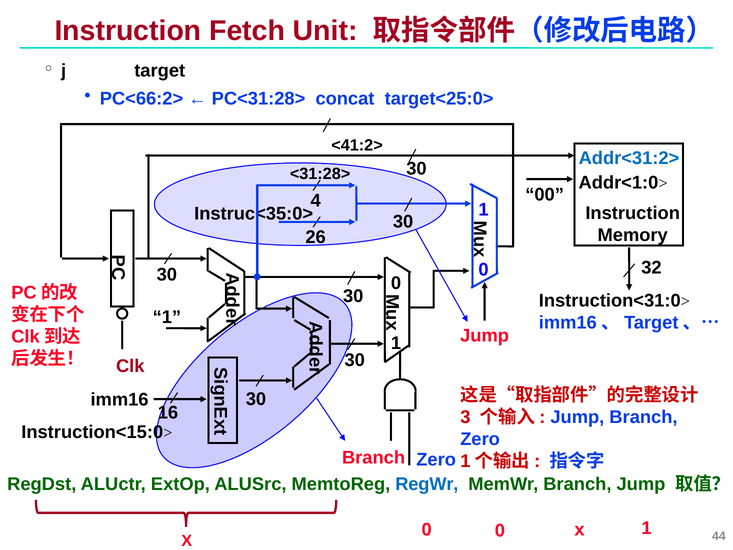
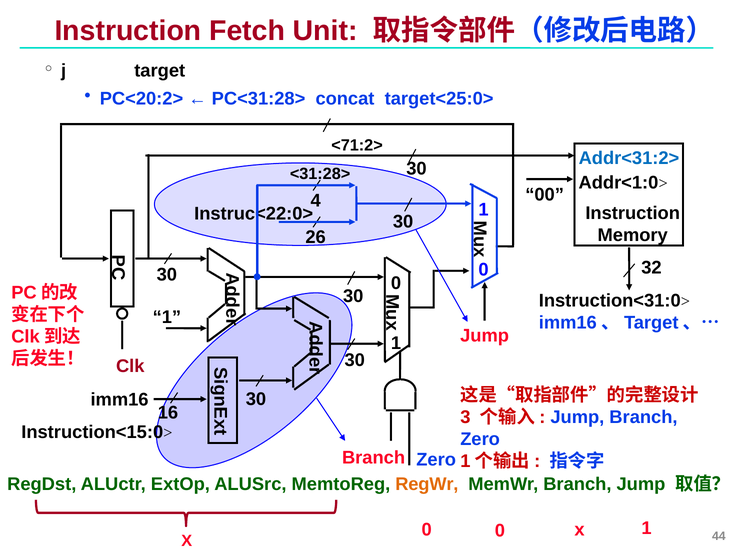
PC<66:2>: PC<66:2> -> PC<20:2> (141, 99)
<41:2>: <41:2> -> <71:2> (357, 145)
Instruc<35:0>: Instruc<35:0> -> Instruc<22:0> (254, 213)
RegWr colour: blue -> orange (427, 484)
